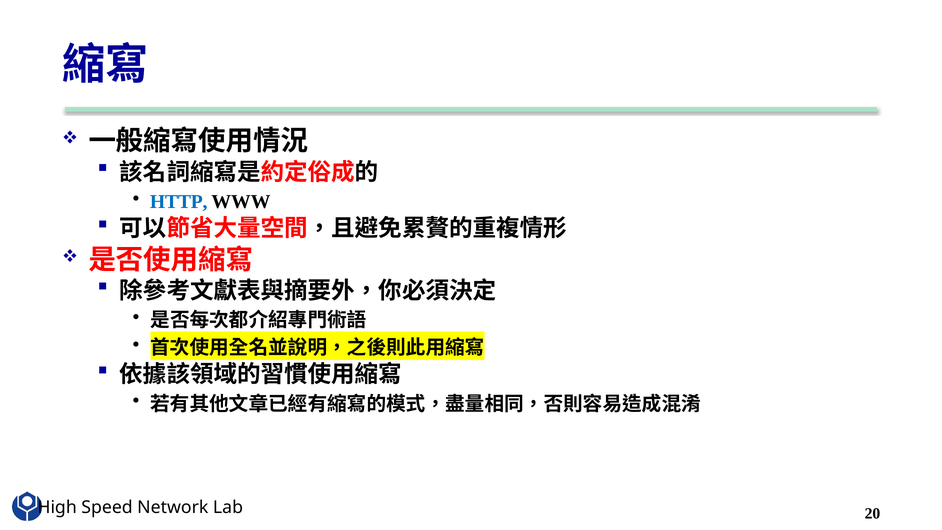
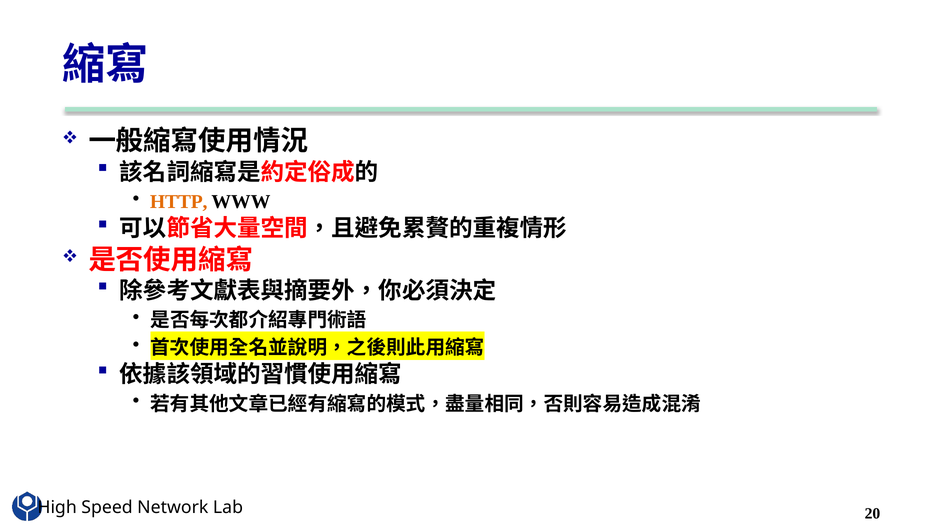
HTTP colour: blue -> orange (179, 202)
